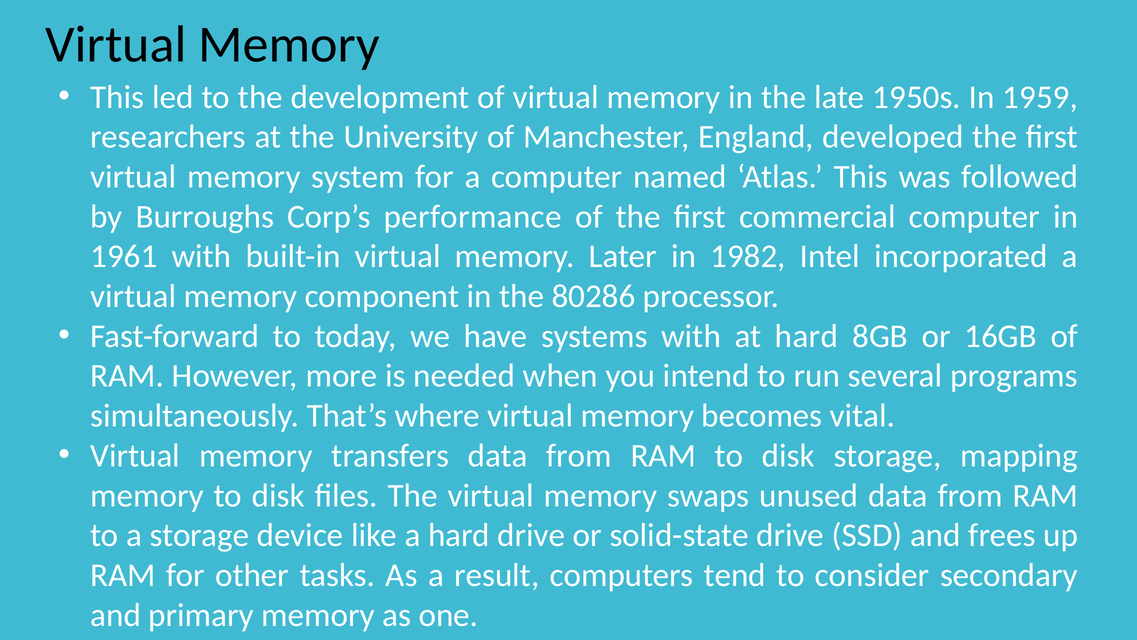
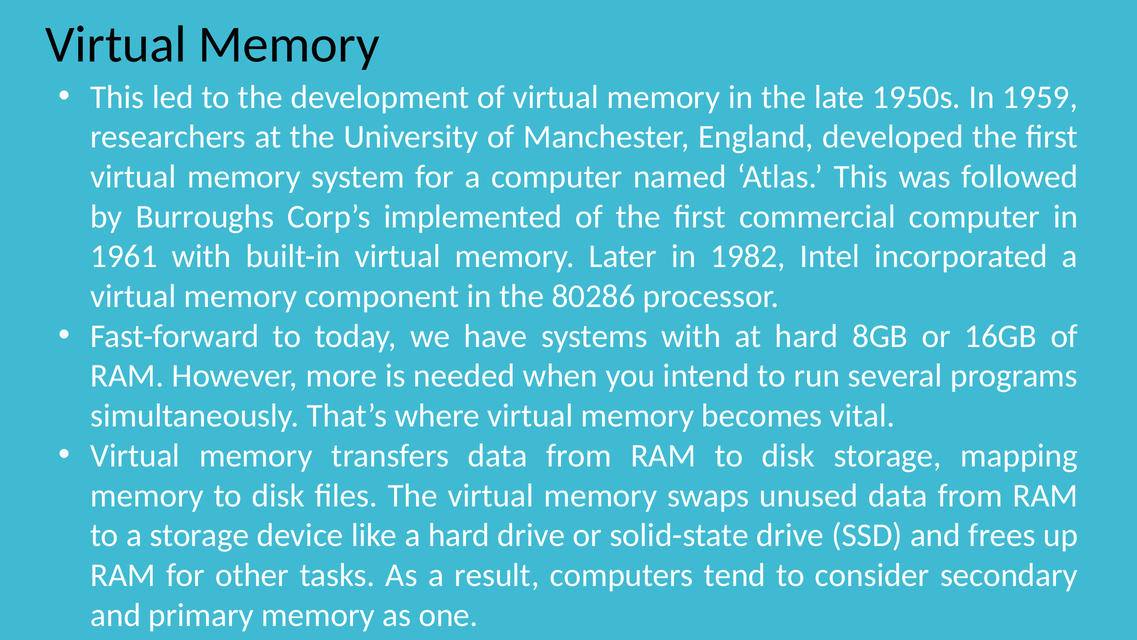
performance: performance -> implemented (473, 217)
